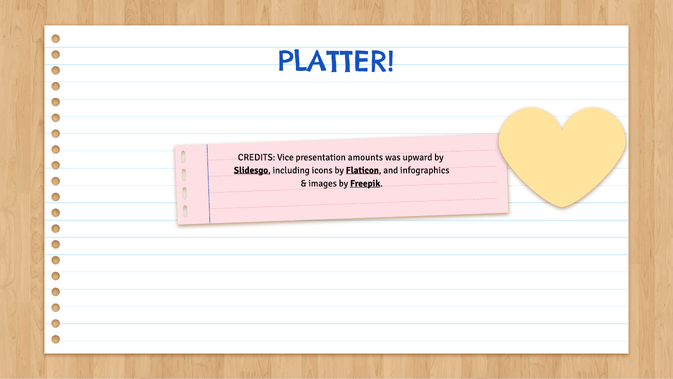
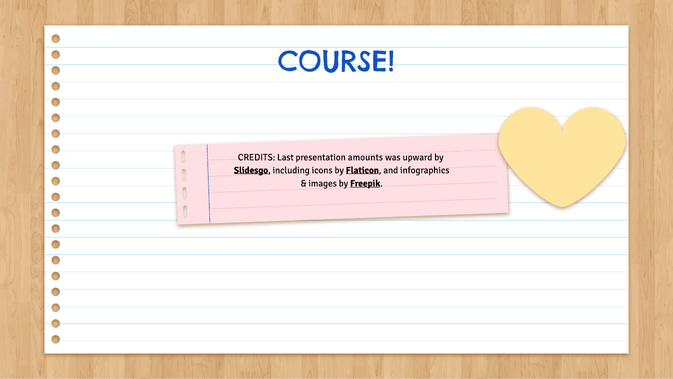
PLATTER: PLATTER -> COURSE (337, 62)
Vice: Vice -> Last (285, 157)
